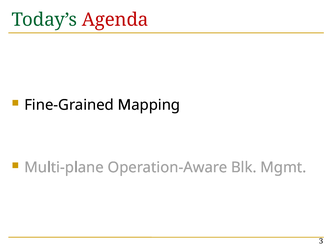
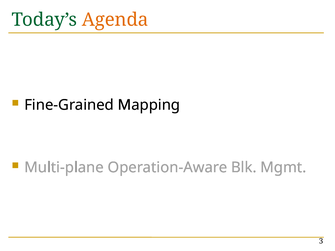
Agenda colour: red -> orange (115, 20)
